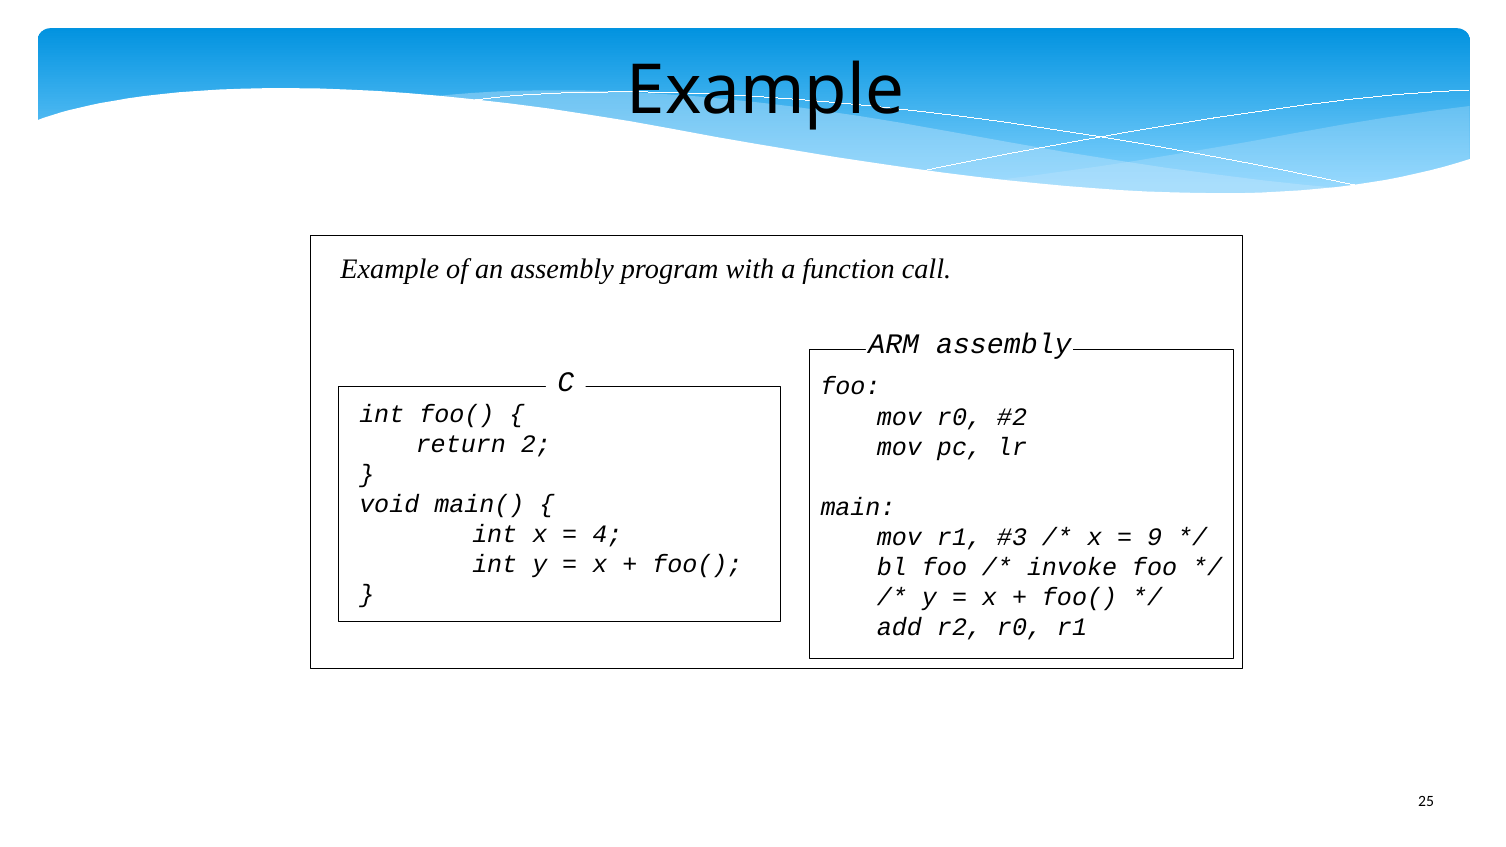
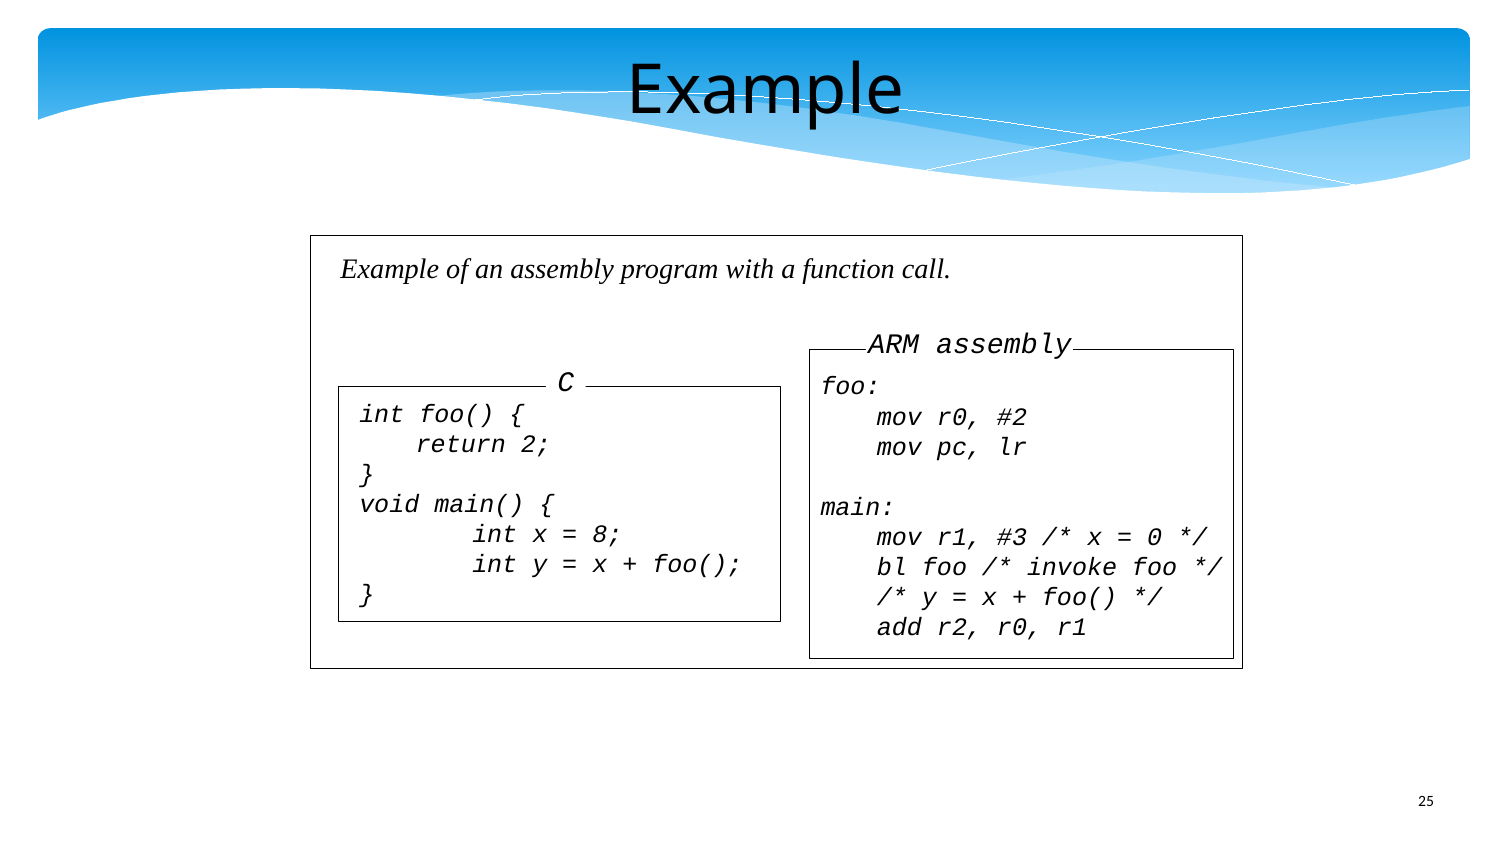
4: 4 -> 8 (607, 534)
9: 9 -> 0 (1155, 537)
